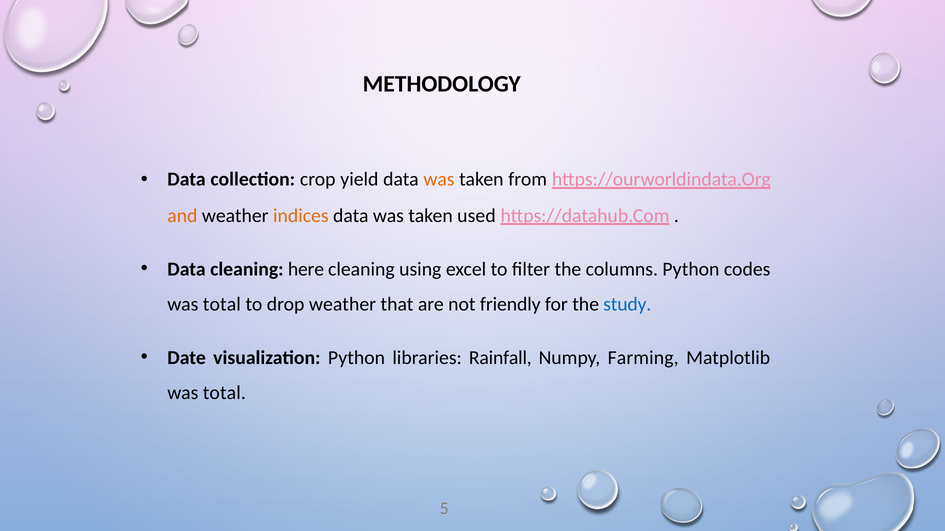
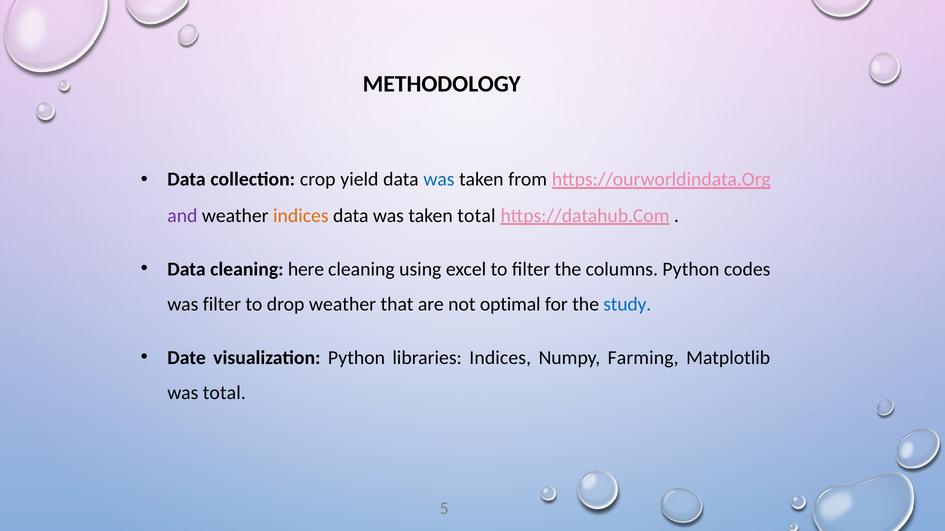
was colour: orange -> blue (439, 180)
and colour: orange -> purple (182, 216)
taken used: used -> total (476, 216)
total: total -> filter (222, 305)
friendly: friendly -> optimal (510, 305)
libraries Rainfall: Rainfall -> Indices (500, 358)
